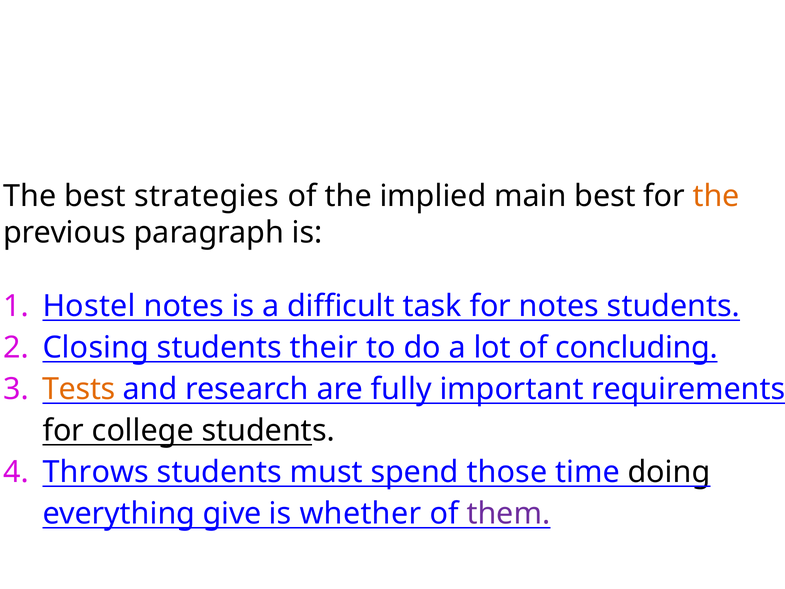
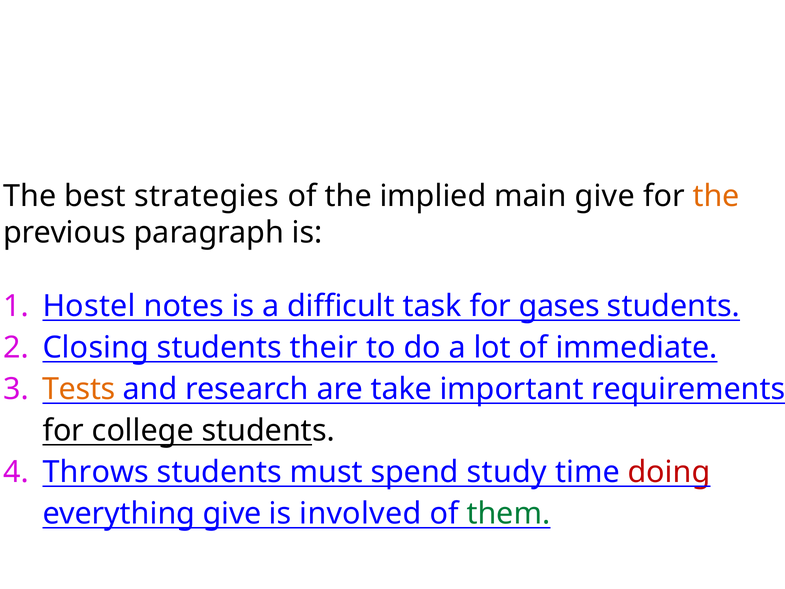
main best: best -> give (605, 196)
for notes: notes -> gases (559, 306)
concluding: concluding -> immediate (637, 348)
fully: fully -> take (401, 389)
those: those -> study (507, 472)
doing colour: black -> red (669, 472)
whether: whether -> involved (360, 513)
them colour: purple -> green (508, 513)
